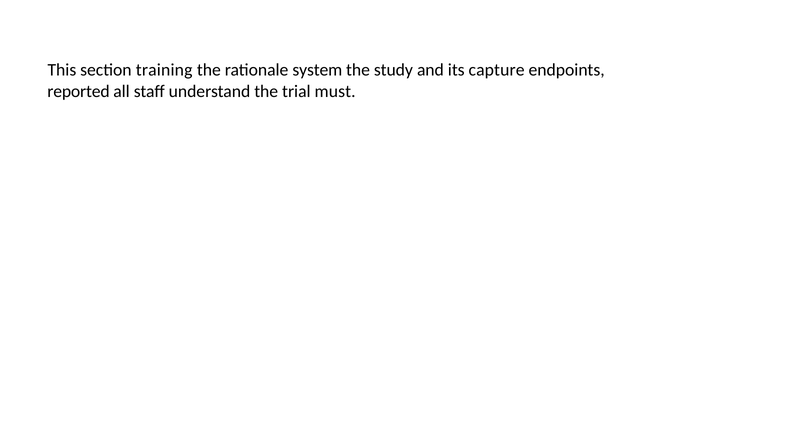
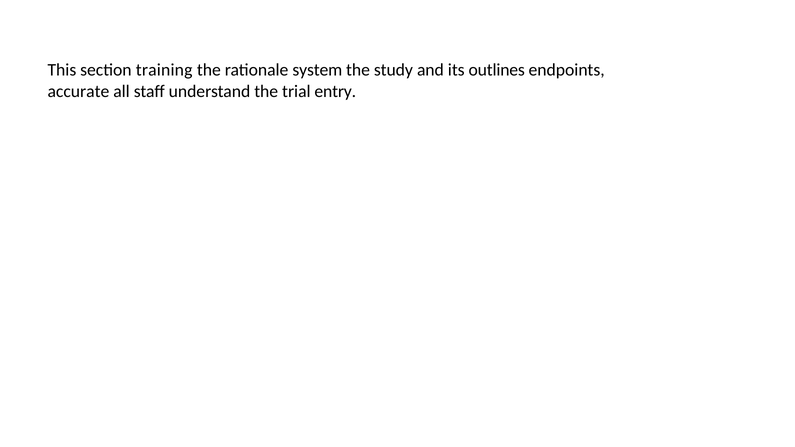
capture: capture -> outlines (497, 70)
reported: reported -> accurate (78, 91)
must: must -> entry (335, 91)
